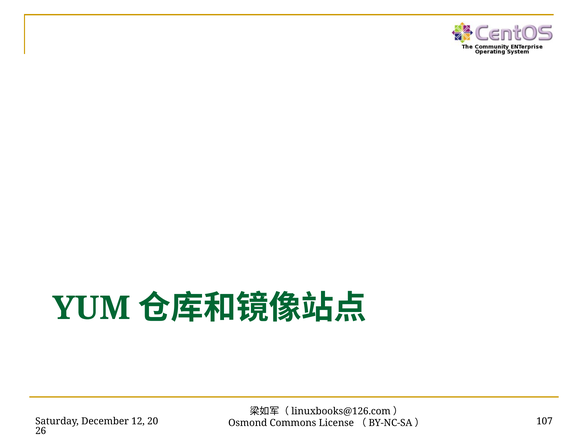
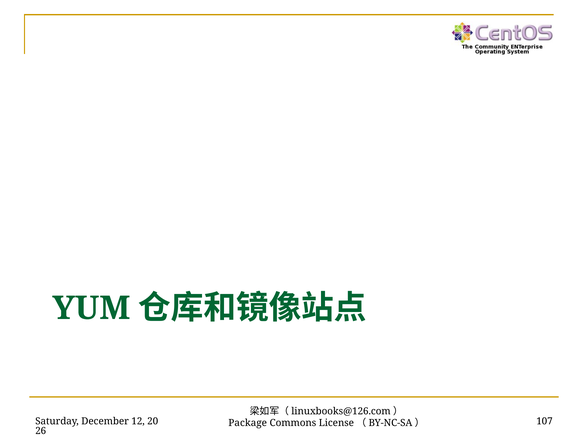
Osmond: Osmond -> Package (248, 423)
